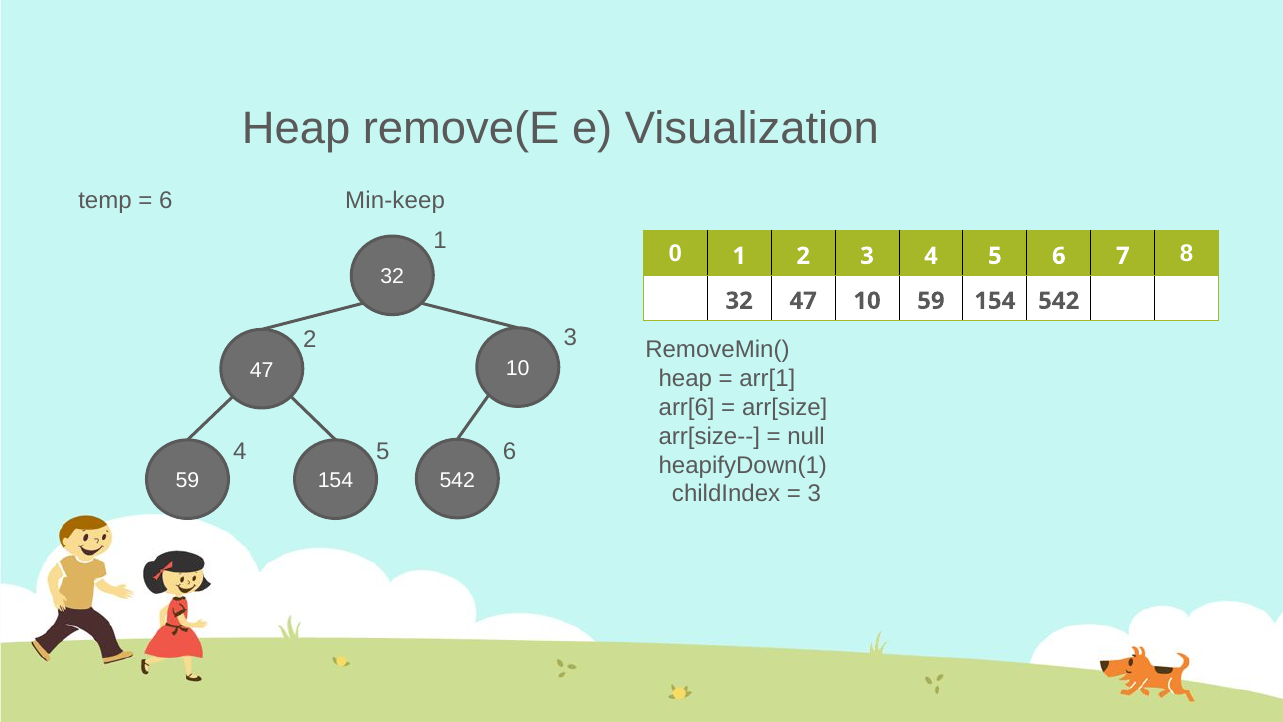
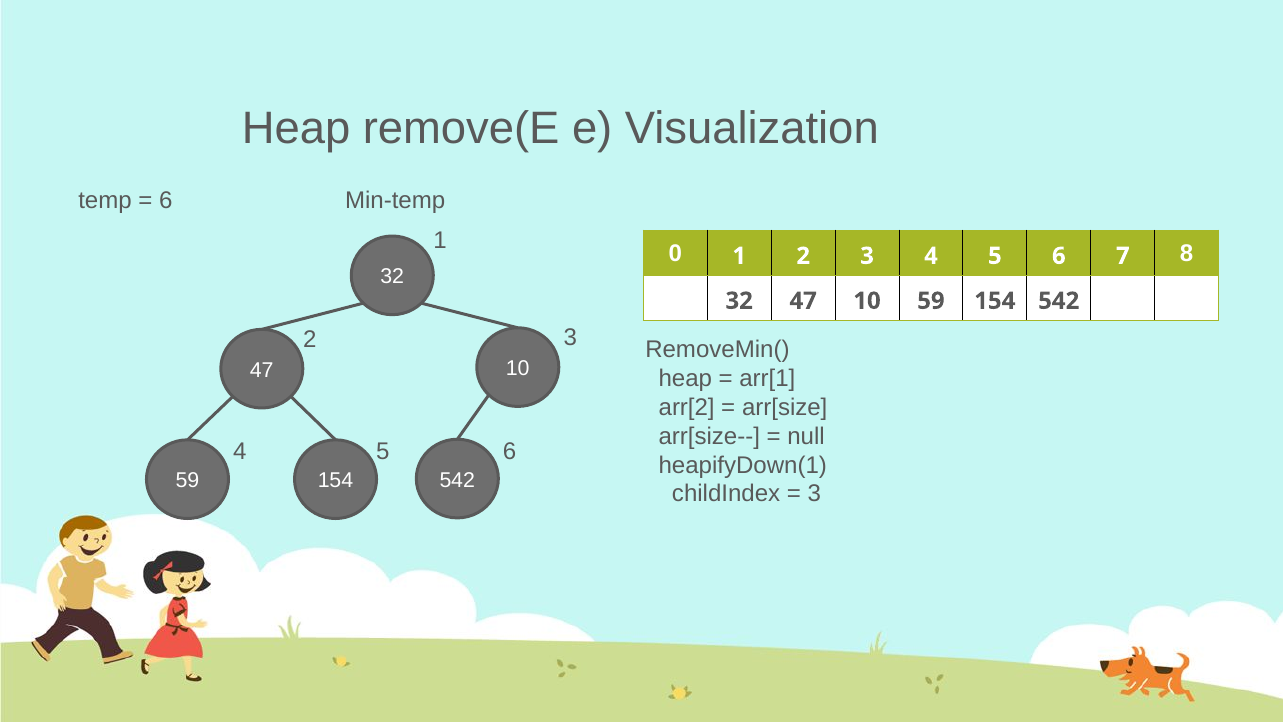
Min-keep: Min-keep -> Min-temp (395, 201)
arr[6: arr[6 -> arr[2 (687, 407)
